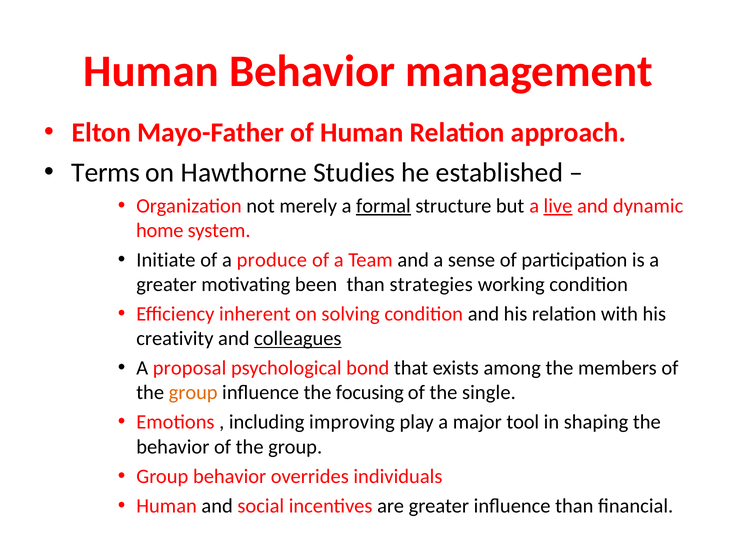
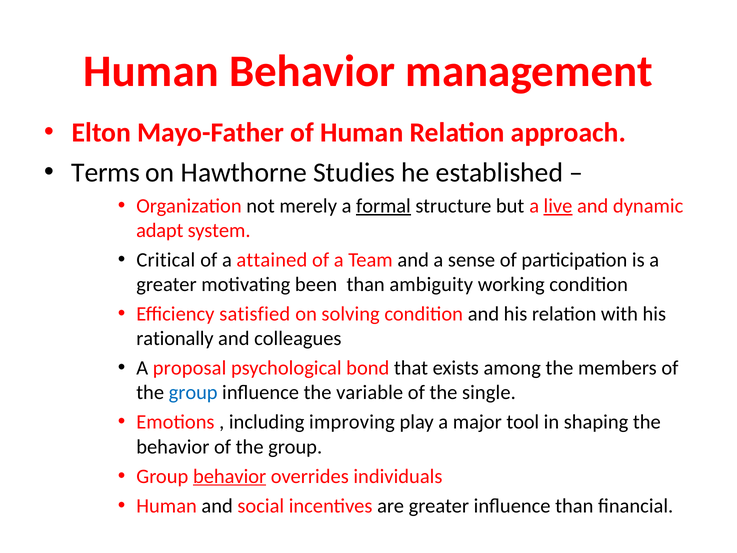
home: home -> adapt (160, 230)
Initiate: Initiate -> Critical (166, 260)
produce: produce -> attained (272, 260)
strategies: strategies -> ambiguity (431, 284)
inherent: inherent -> satisfied (255, 314)
creativity: creativity -> rationally (175, 338)
colleagues underline: present -> none (298, 338)
group colour: orange -> blue (193, 393)
focusing: focusing -> variable (370, 393)
behavior underline: none -> present (230, 476)
